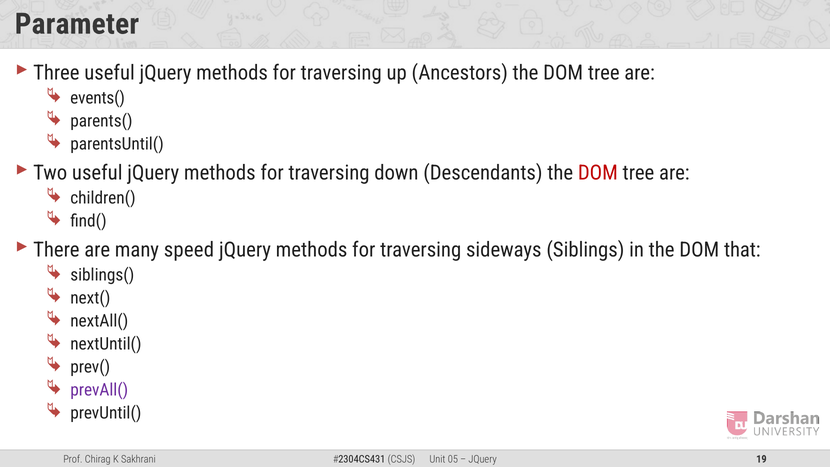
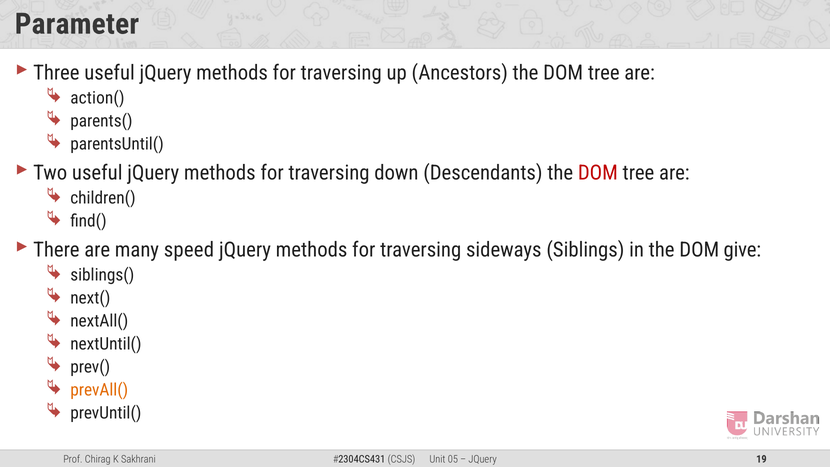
events(: events( -> action( (97, 98)
that: that -> give (742, 250)
prevAll( colour: purple -> orange (99, 390)
